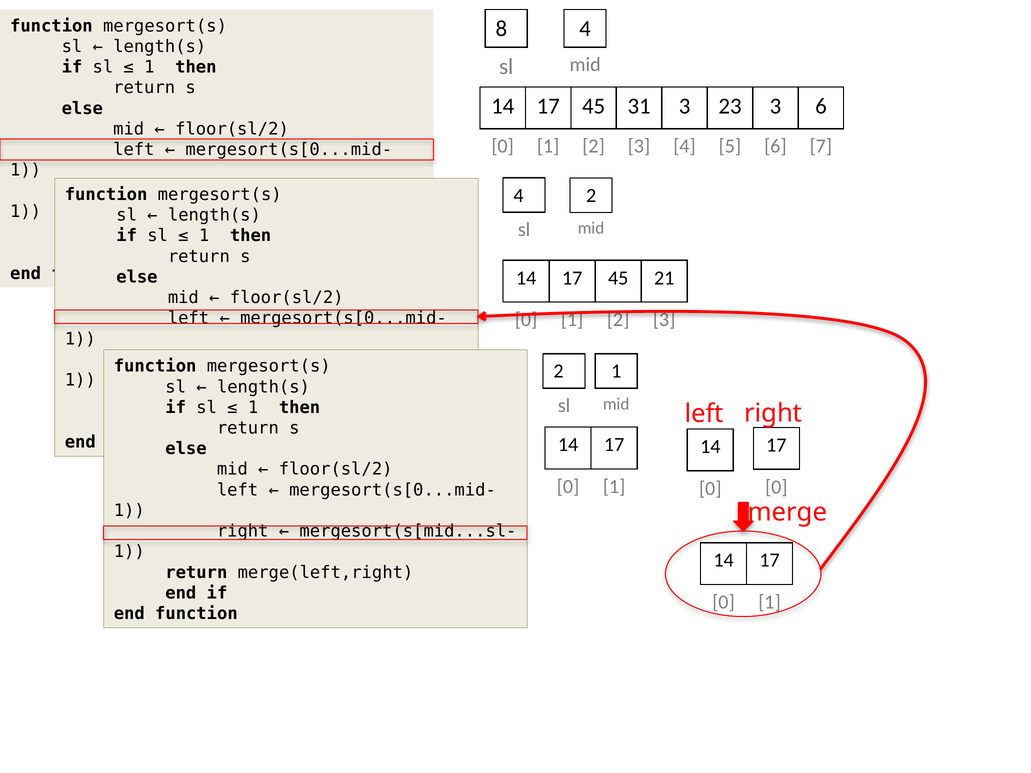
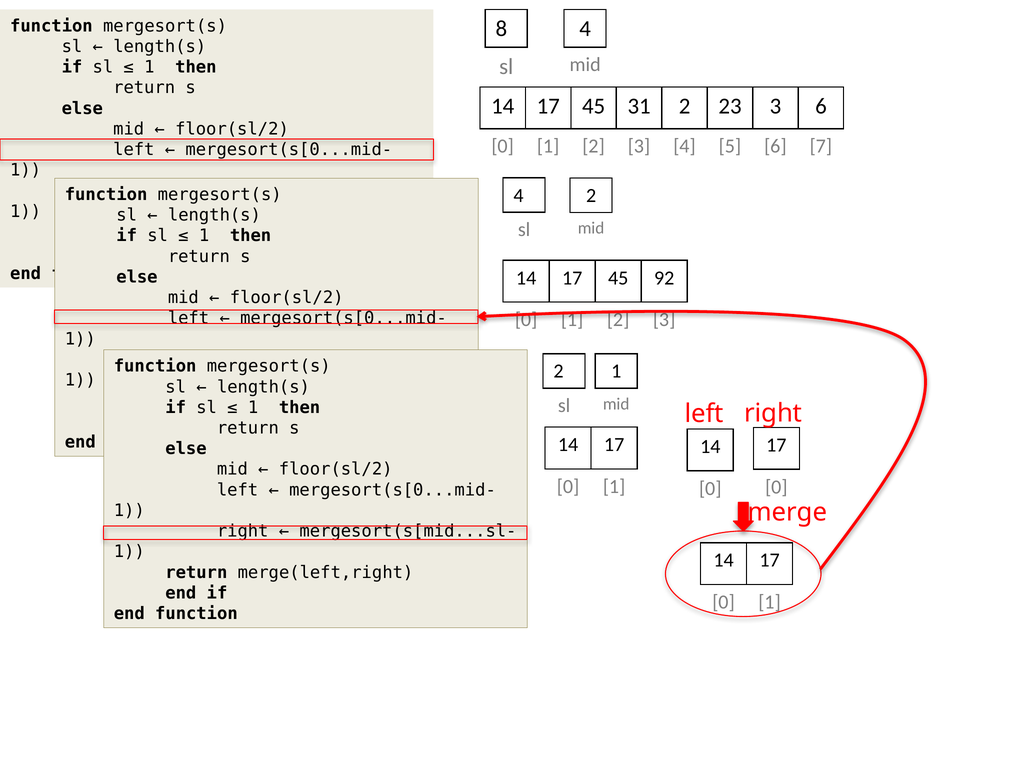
31 3: 3 -> 2 (685, 106)
21: 21 -> 92 (664, 278)
